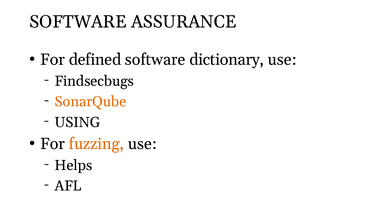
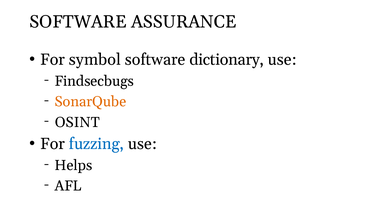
defined: defined -> symbol (95, 60)
USING: USING -> OSINT (77, 122)
fuzzing colour: orange -> blue (96, 144)
